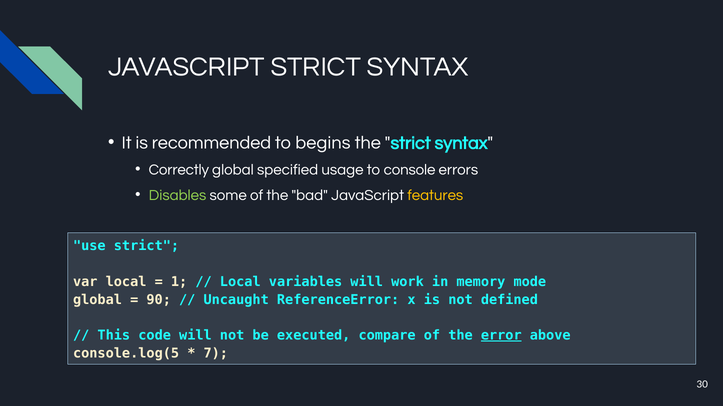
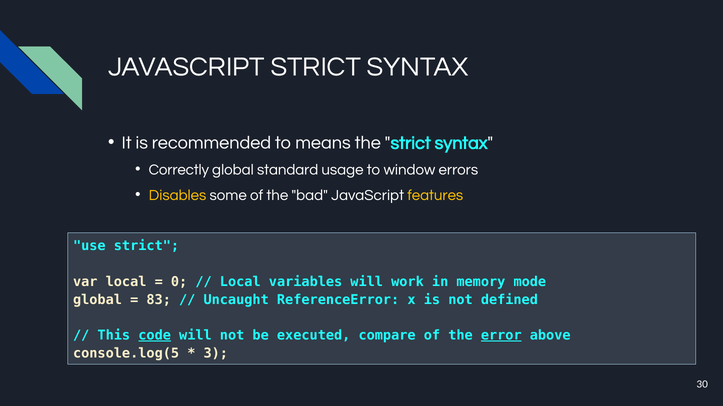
begins: begins -> means (323, 143)
specified: specified -> standard (288, 170)
console: console -> window (410, 170)
Disables colour: light green -> yellow (178, 196)
1: 1 -> 0 (179, 282)
90: 90 -> 83 (159, 300)
code underline: none -> present (155, 336)
7: 7 -> 3 (216, 354)
